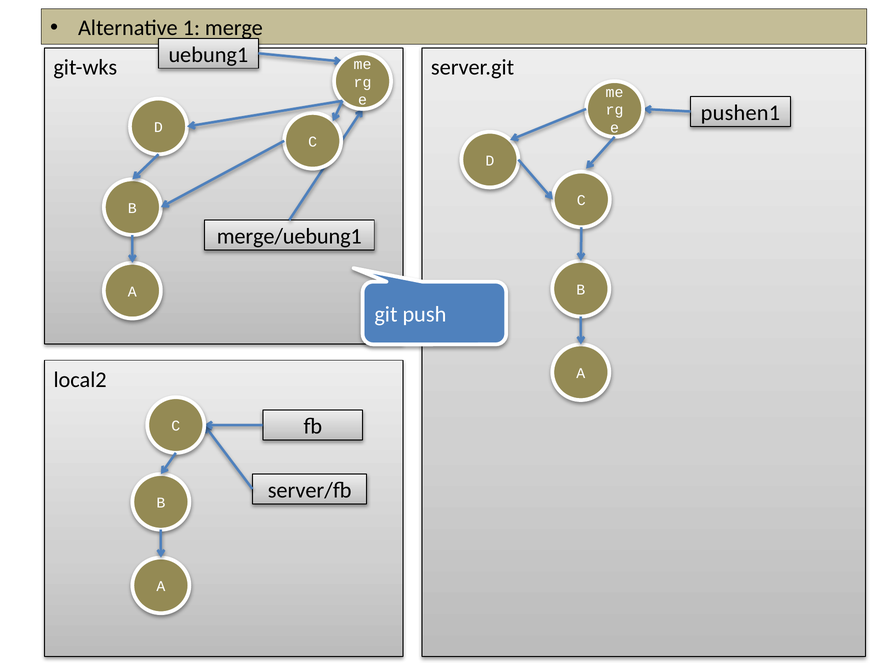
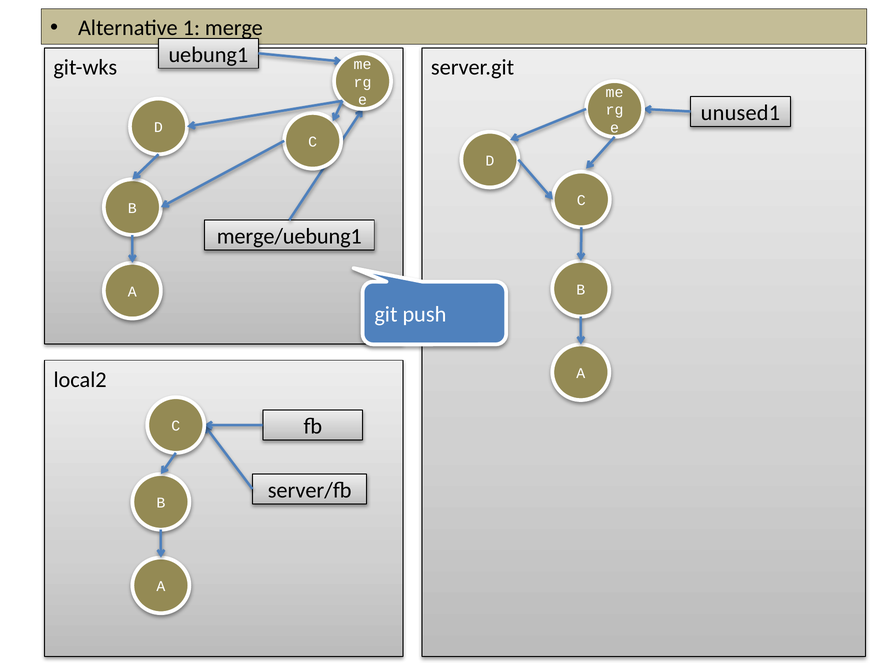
pushen1: pushen1 -> unused1 (740, 113)
